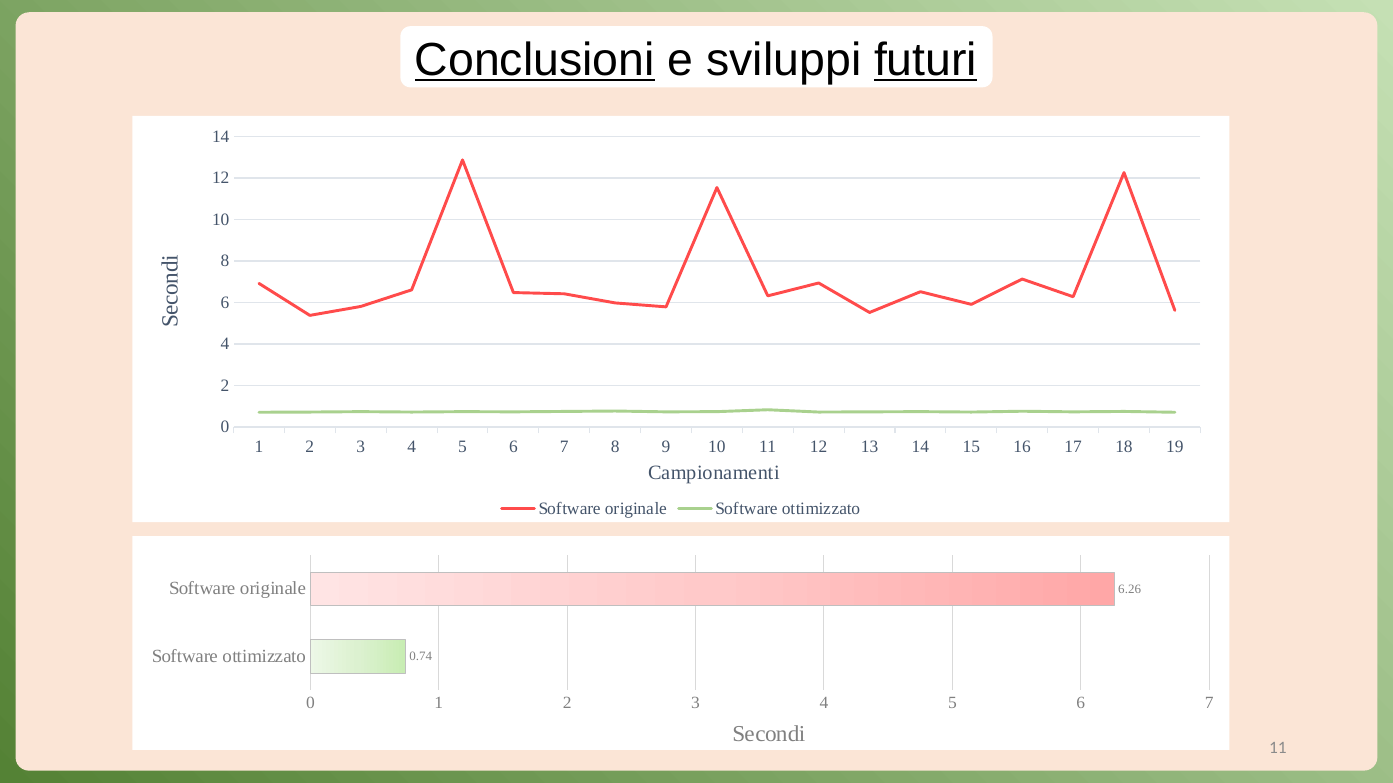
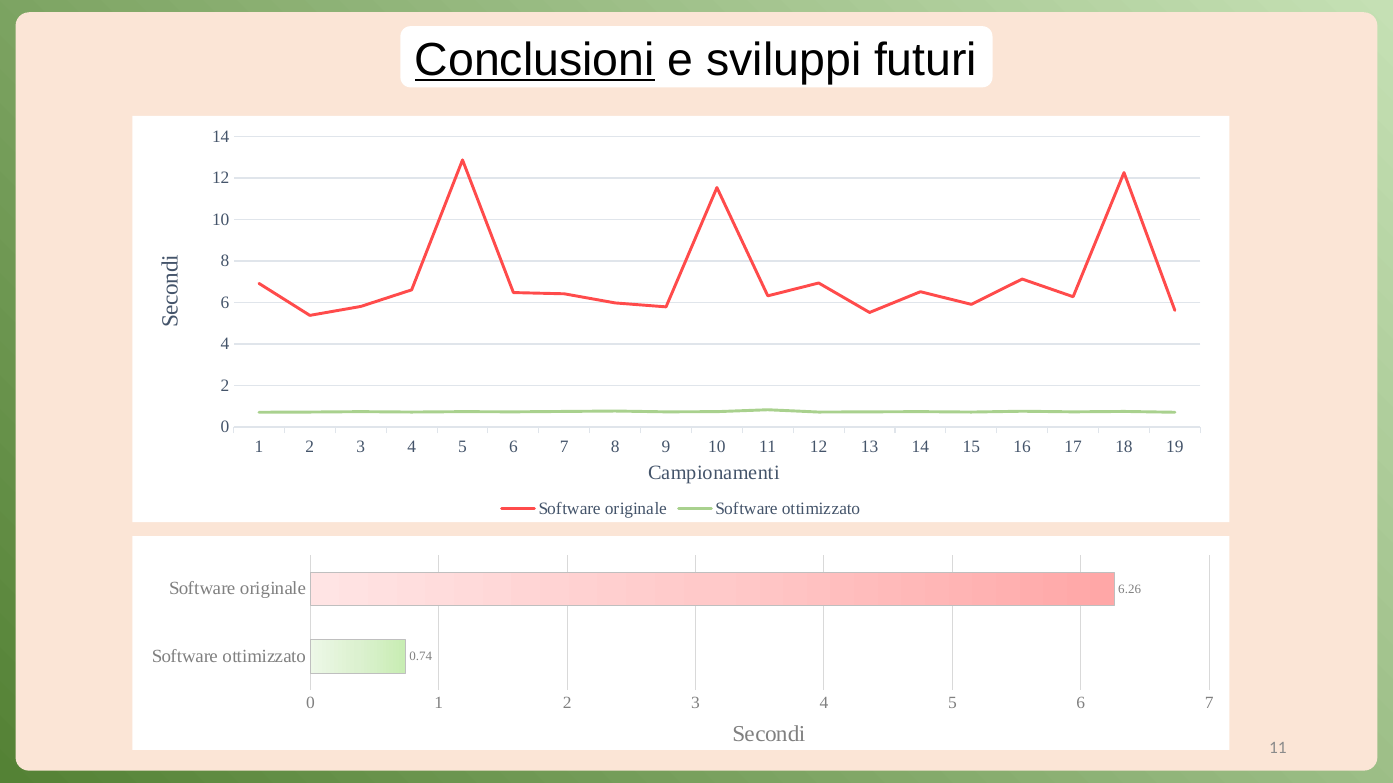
futuri underline: present -> none (926, 60)
